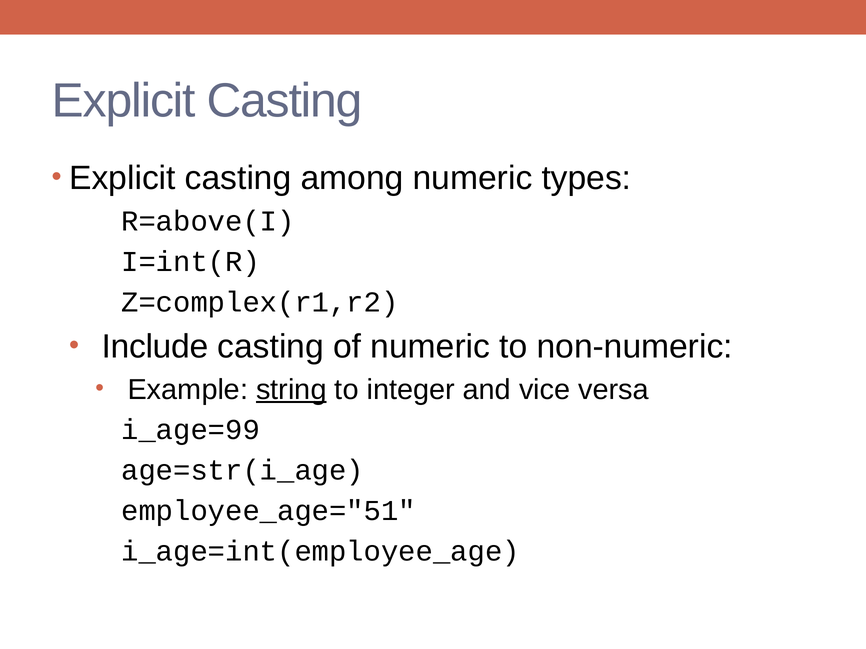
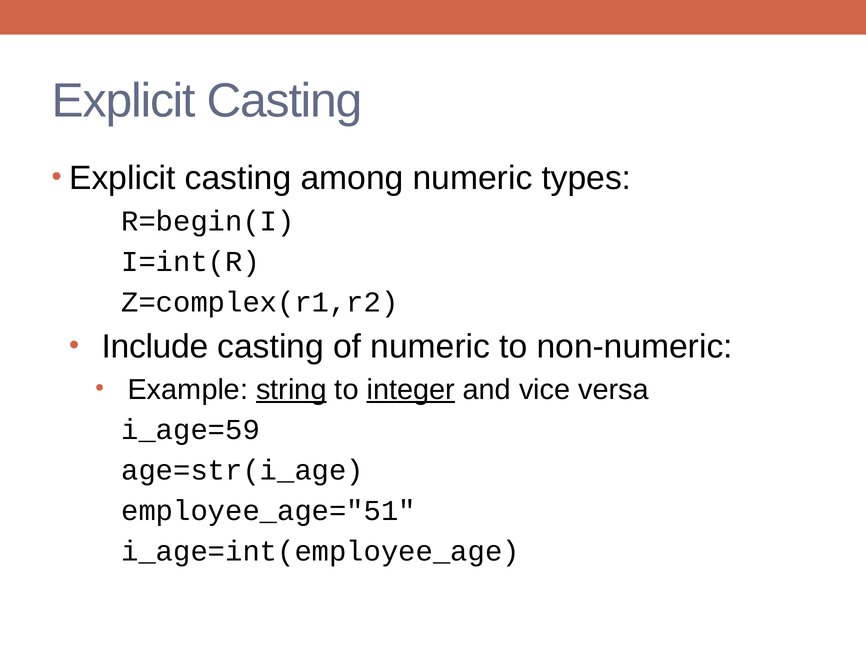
R=above(I: R=above(I -> R=begin(I (208, 221)
integer underline: none -> present (411, 390)
i_age=99: i_age=99 -> i_age=59 (191, 430)
